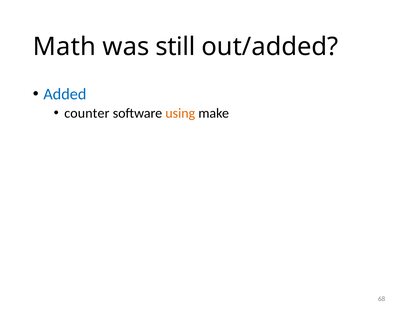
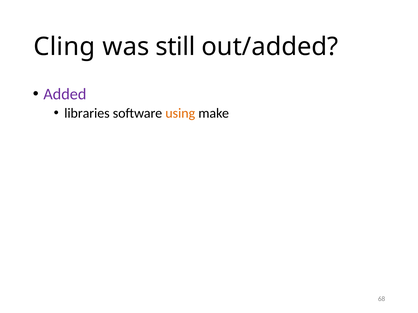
Math: Math -> Cling (64, 47)
Added colour: blue -> purple (65, 94)
counter: counter -> libraries (87, 113)
